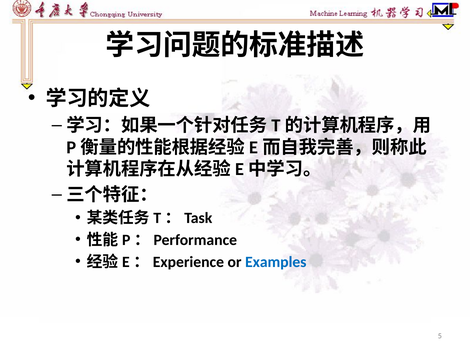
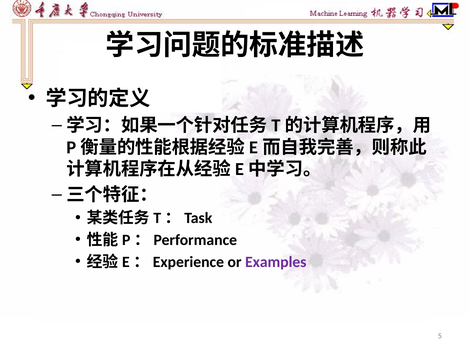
Examples colour: blue -> purple (276, 262)
